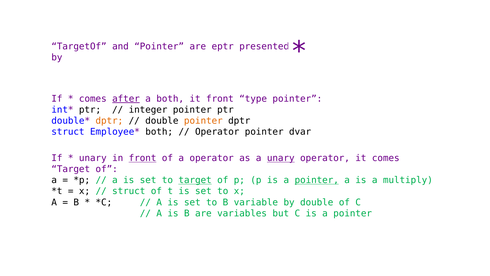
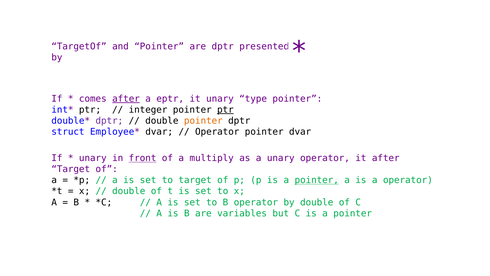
are eptr: eptr -> dptr (223, 46)
a both: both -> eptr (170, 99)
it front: front -> unary (220, 99)
ptr underline: none -> present (225, 110)
dptr colour: orange -> purple (109, 121)
both: both -> dvar (159, 132)
a operator: operator -> multiply (212, 158)
unary underline: present -> none (281, 158)
it comes: comes -> after (386, 158)
target underline: present -> none (195, 180)
a multiply: multiply -> operator (408, 180)
struct: struct -> double (129, 191)
B variable: variable -> operator (256, 202)
